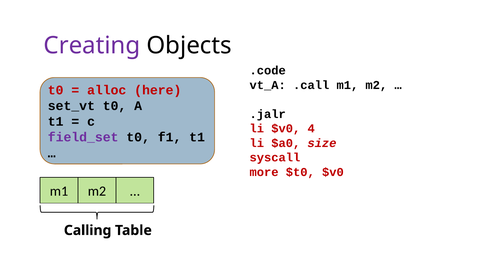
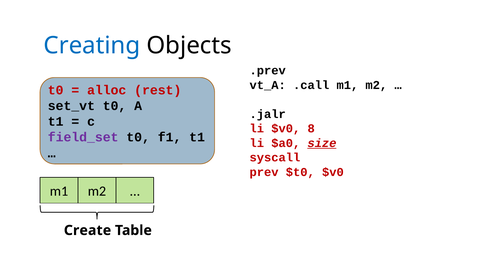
Creating colour: purple -> blue (92, 46)
.code: .code -> .prev (268, 70)
here: here -> rest (158, 90)
4: 4 -> 8 (311, 128)
size underline: none -> present (322, 143)
more: more -> prev (264, 172)
Calling: Calling -> Create (88, 230)
